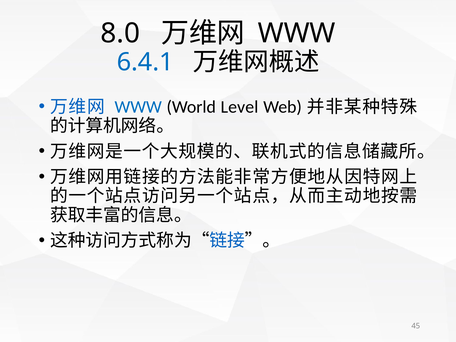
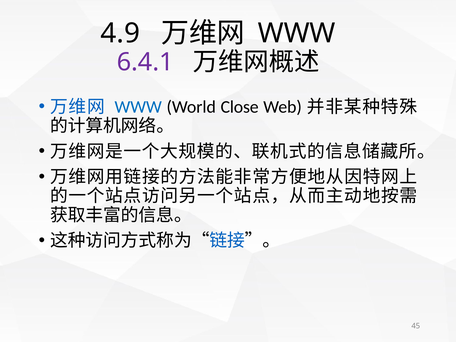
8.0: 8.0 -> 4.9 (120, 33)
6.4.1 colour: blue -> purple (145, 62)
Level: Level -> Close (240, 107)
